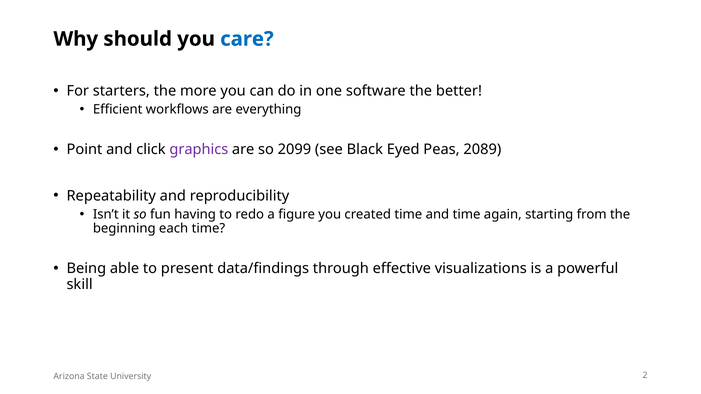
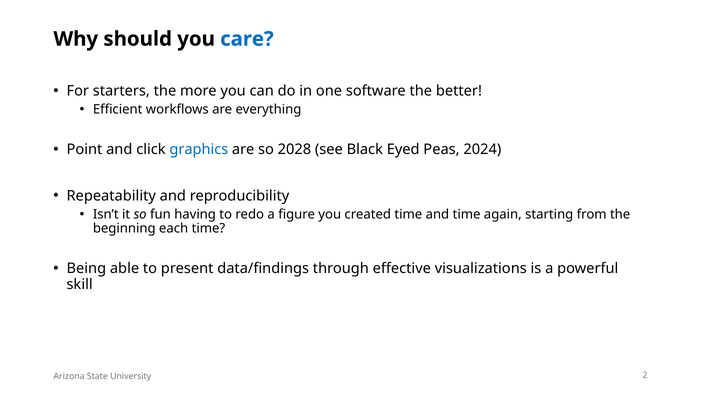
graphics colour: purple -> blue (199, 150)
2099: 2099 -> 2028 (294, 150)
2089: 2089 -> 2024 (482, 150)
